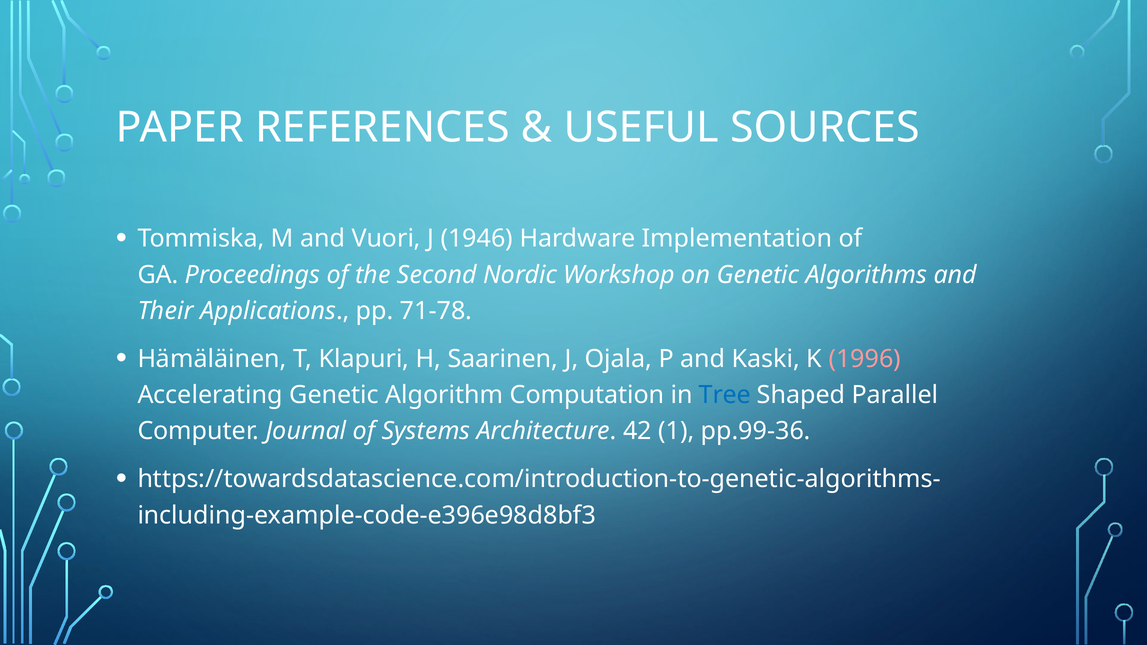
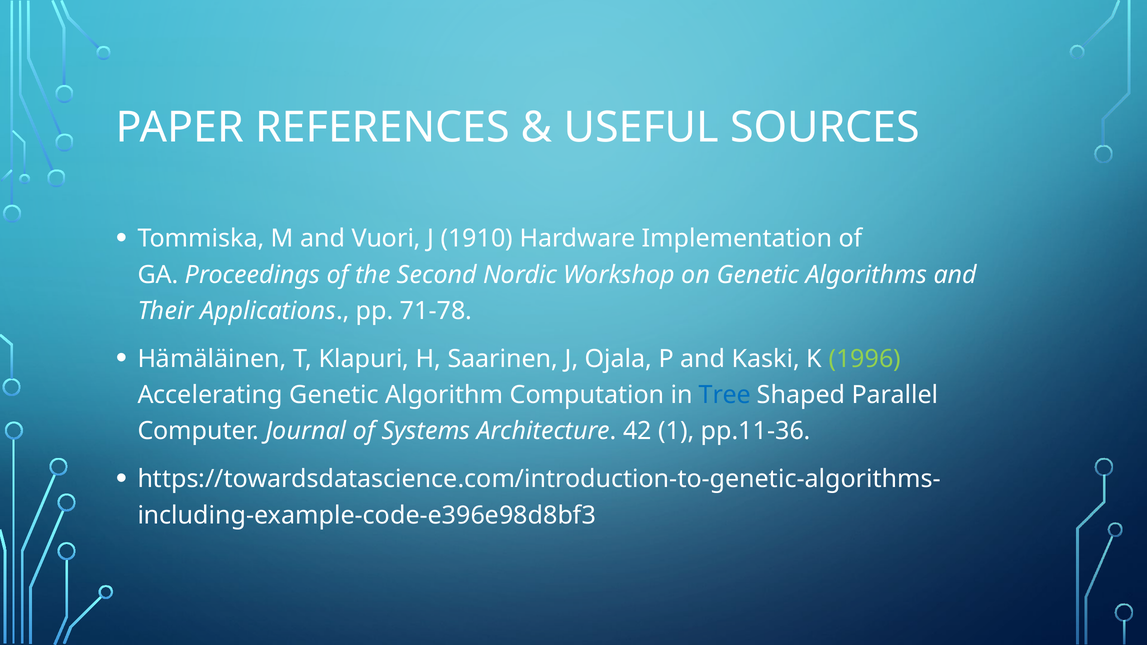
1946: 1946 -> 1910 (477, 239)
1996 colour: pink -> light green (865, 359)
pp.99-36: pp.99-36 -> pp.11-36 (756, 431)
